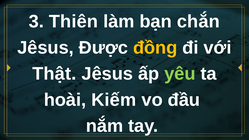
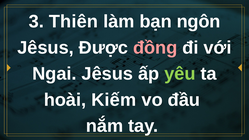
chắn: chắn -> ngôn (199, 22)
đồng colour: yellow -> pink (155, 48)
Thật: Thật -> Ngai (54, 74)
